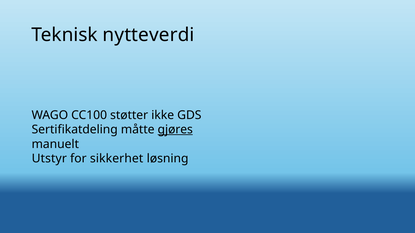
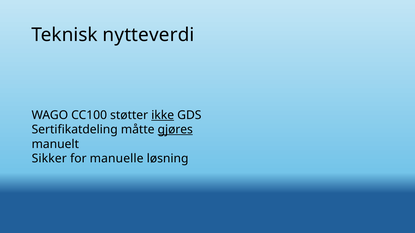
ikke underline: none -> present (163, 115)
Utstyr: Utstyr -> Sikker (49, 159)
sikkerhet: sikkerhet -> manuelle (117, 159)
